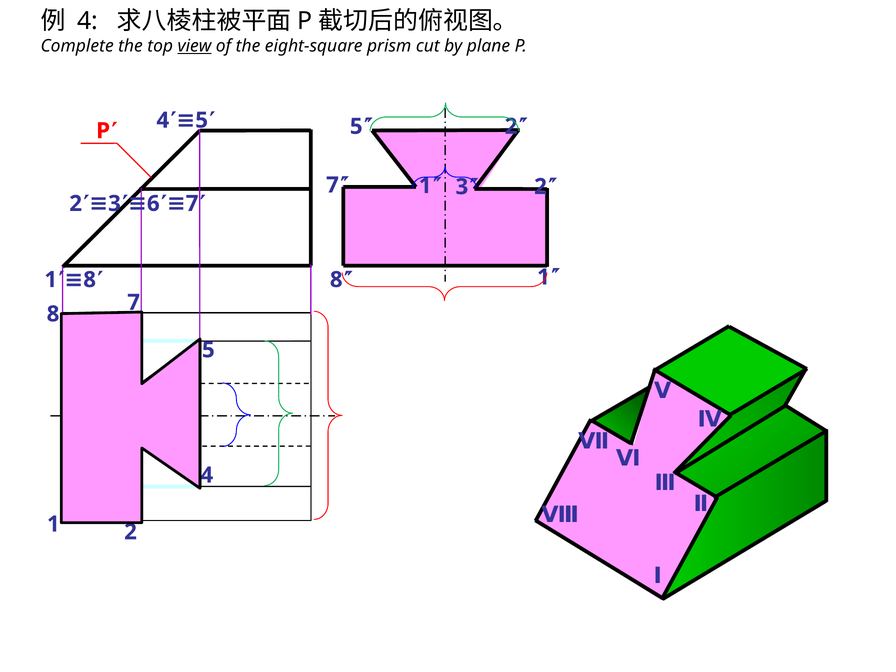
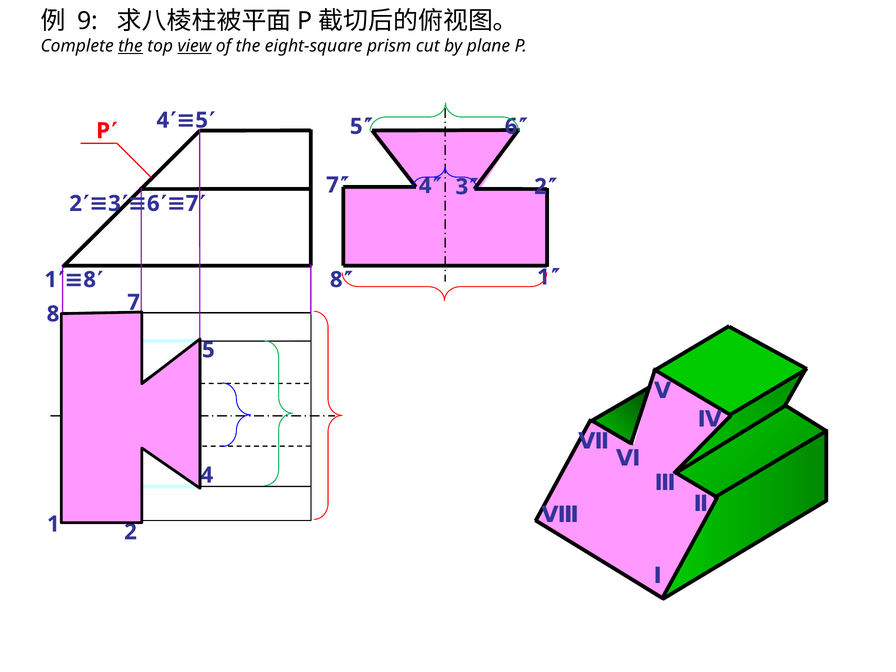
4: 4 -> 9 (87, 21)
the underline: none -> present (130, 46)
2: 2 -> 6 (511, 126)
1: 1 -> 4 (425, 186)
